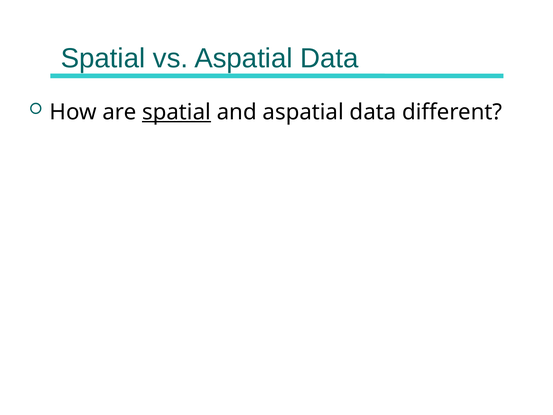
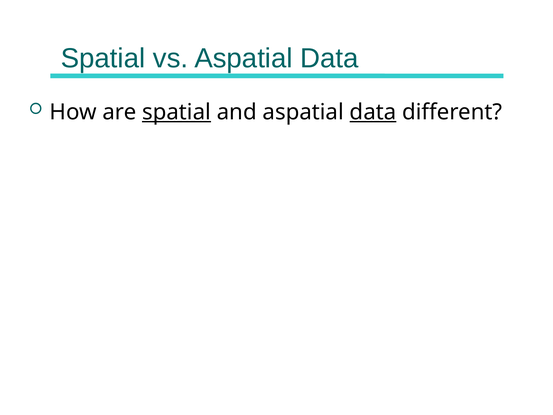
data underline: none -> present (373, 112)
